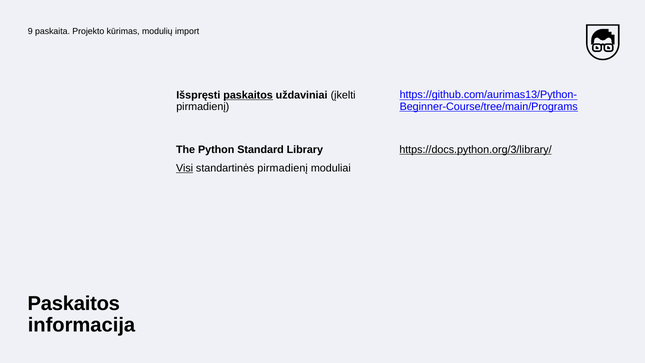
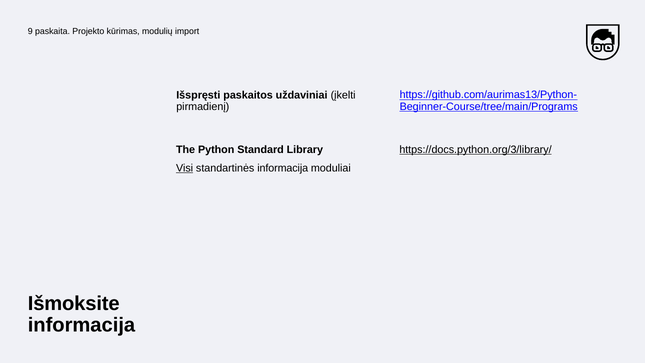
paskaitos underline: present -> none (248, 95)
standartinės pirmadienį: pirmadienį -> informacija (283, 168)
Paskaitos: Paskaitos -> Išmoksite (74, 303)
